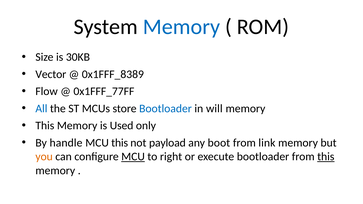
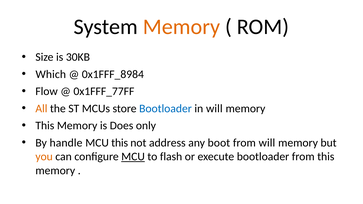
Memory colour: blue -> orange (181, 27)
Vector: Vector -> Which (51, 74)
0x1FFF_8389: 0x1FFF_8389 -> 0x1FFF_8984 (113, 74)
All colour: blue -> orange (41, 109)
Used: Used -> Does (122, 126)
payload: payload -> address (167, 143)
from link: link -> will (267, 143)
right: right -> flash (171, 157)
this underline: present -> none (326, 157)
